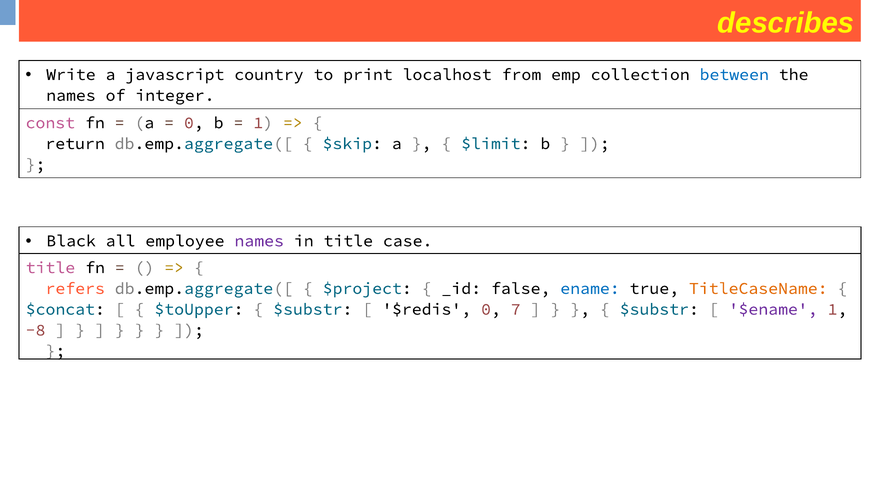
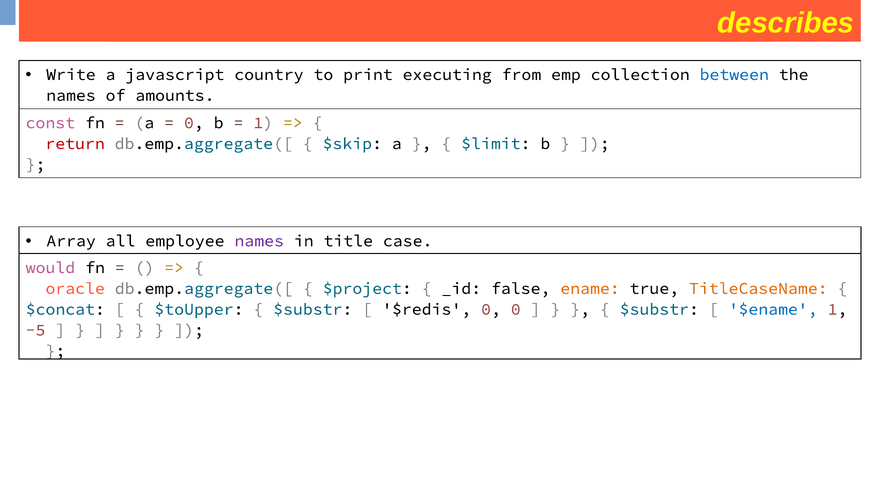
localhost: localhost -> executing (447, 75)
integer: integer -> amounts (175, 95)
return colour: black -> red (75, 144)
Black: Black -> Array (71, 241)
title: title -> would (50, 268)
refers: refers -> oracle (75, 288)
ename colour: blue -> orange (590, 288)
0 7: 7 -> 0 (516, 309)
$ename colour: purple -> blue (773, 309)
-8: -8 -> -5 (36, 330)
